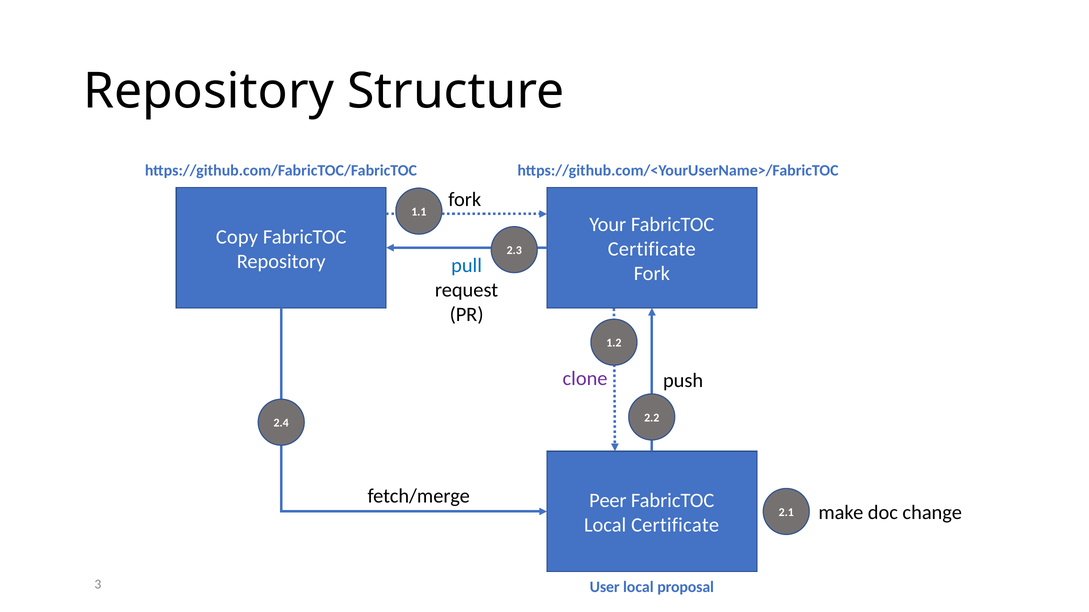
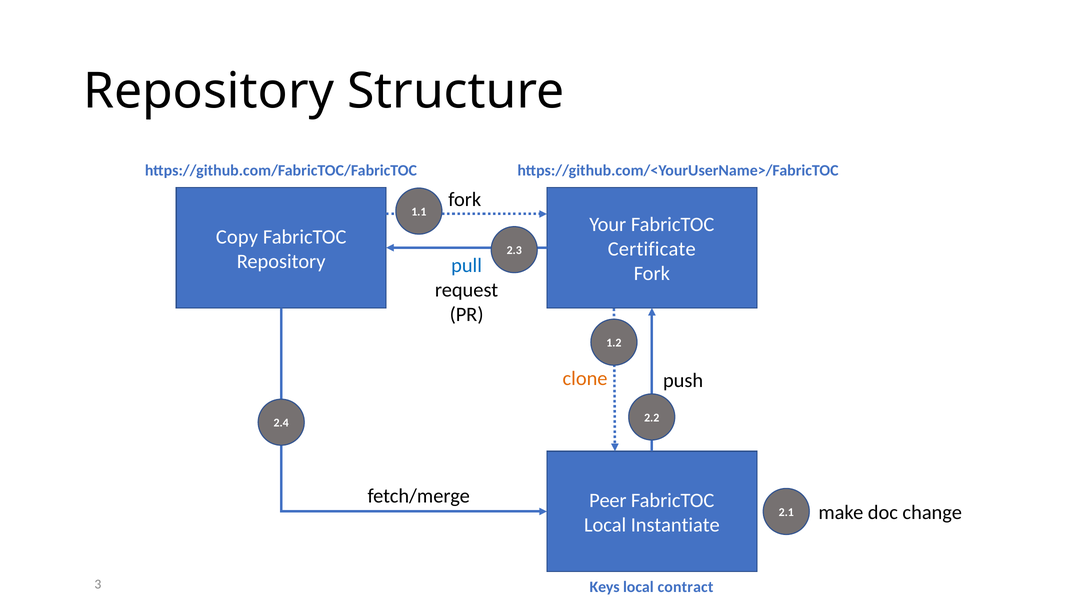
clone colour: purple -> orange (585, 379)
Local Certificate: Certificate -> Instantiate (675, 526)
User: User -> Keys (605, 588)
proposal: proposal -> contract (685, 588)
